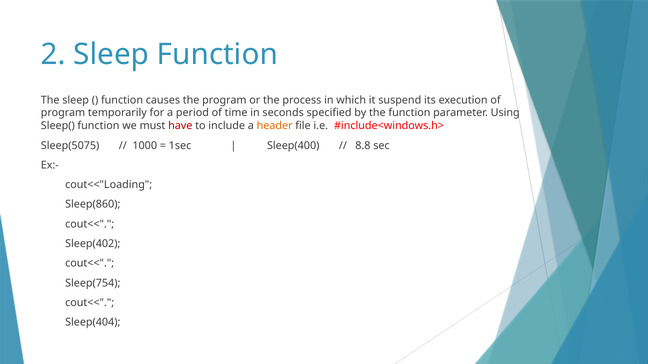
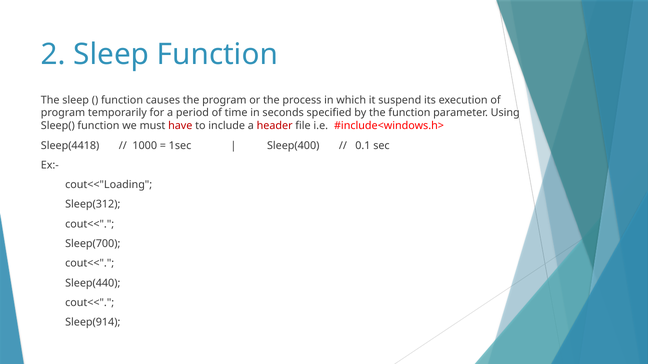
header colour: orange -> red (275, 126)
Sleep(5075: Sleep(5075 -> Sleep(4418 (70, 146)
8.8: 8.8 -> 0.1 (363, 146)
Sleep(860: Sleep(860 -> Sleep(312 (93, 205)
Sleep(402: Sleep(402 -> Sleep(700 (93, 244)
Sleep(754: Sleep(754 -> Sleep(440 (93, 283)
Sleep(404: Sleep(404 -> Sleep(914 (93, 323)
